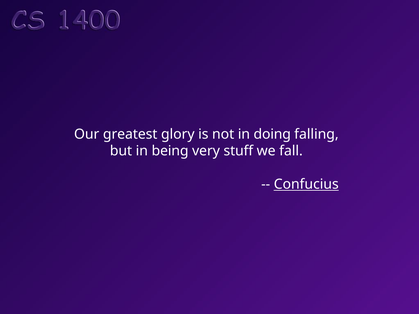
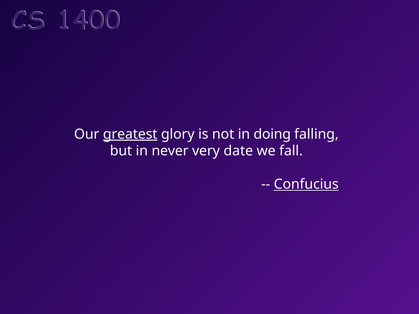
greatest underline: none -> present (130, 134)
being: being -> never (170, 151)
stuff: stuff -> date (238, 151)
